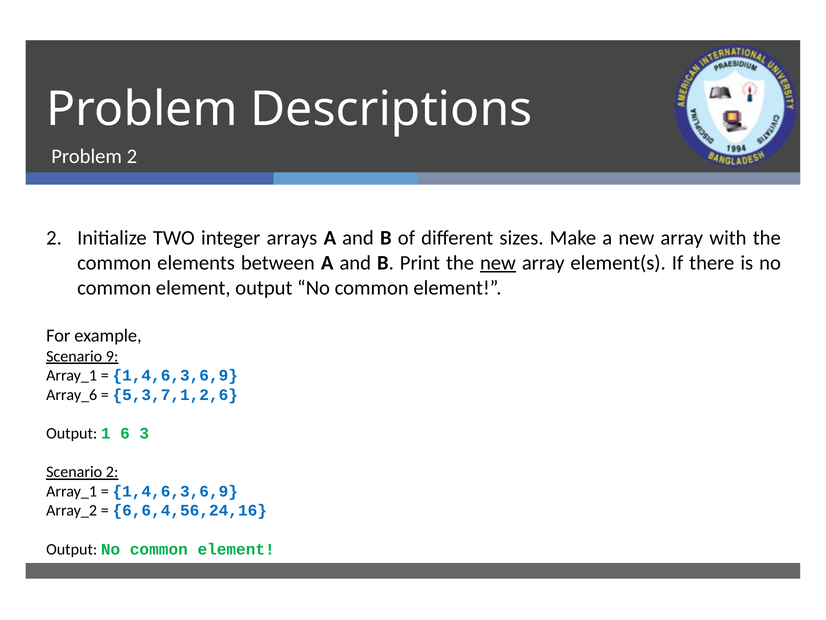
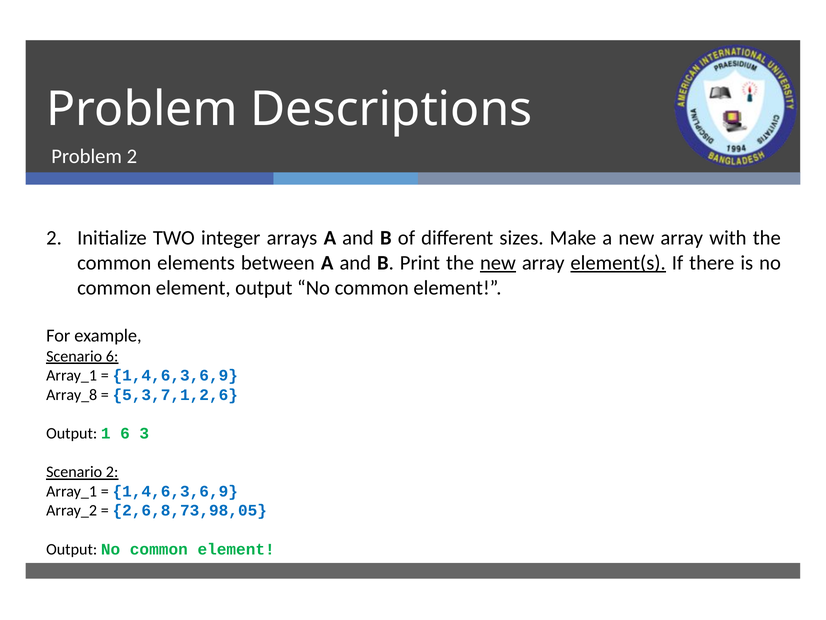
element(s underline: none -> present (618, 263)
Scenario 9: 9 -> 6 (112, 356)
Array_6: Array_6 -> Array_8 (72, 395)
6,6,4,56,24,16: 6,6,4,56,24,16 -> 2,6,8,73,98,05 (190, 510)
